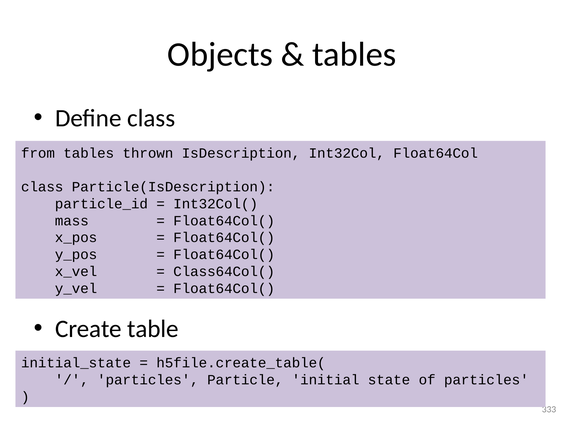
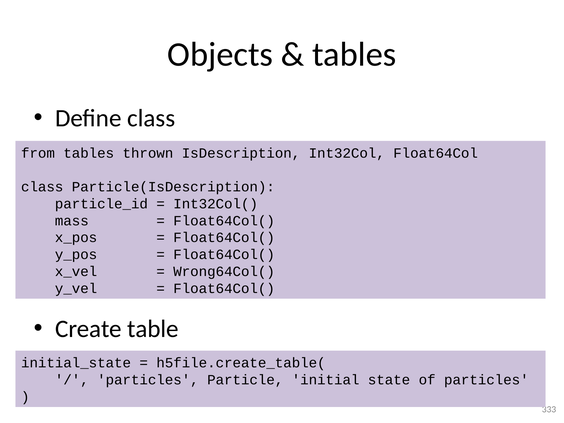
Class64Col(: Class64Col( -> Wrong64Col( (224, 272)
